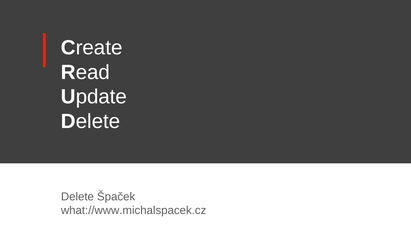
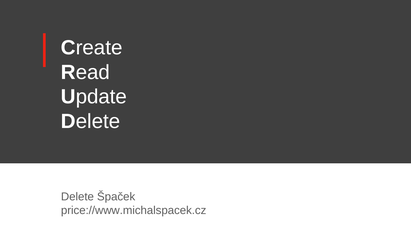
what://www.michalspacek.cz: what://www.michalspacek.cz -> price://www.michalspacek.cz (134, 211)
